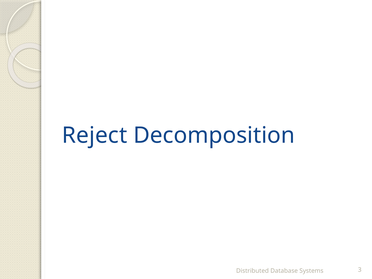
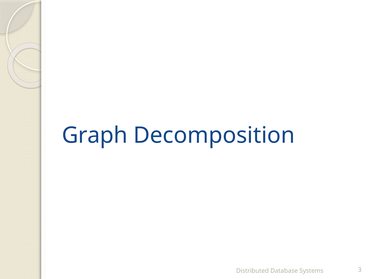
Reject: Reject -> Graph (95, 135)
